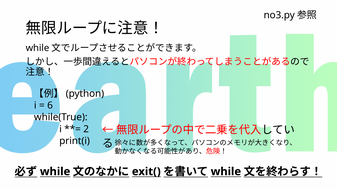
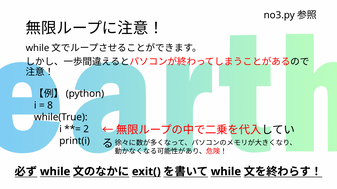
6: 6 -> 8 (50, 106)
